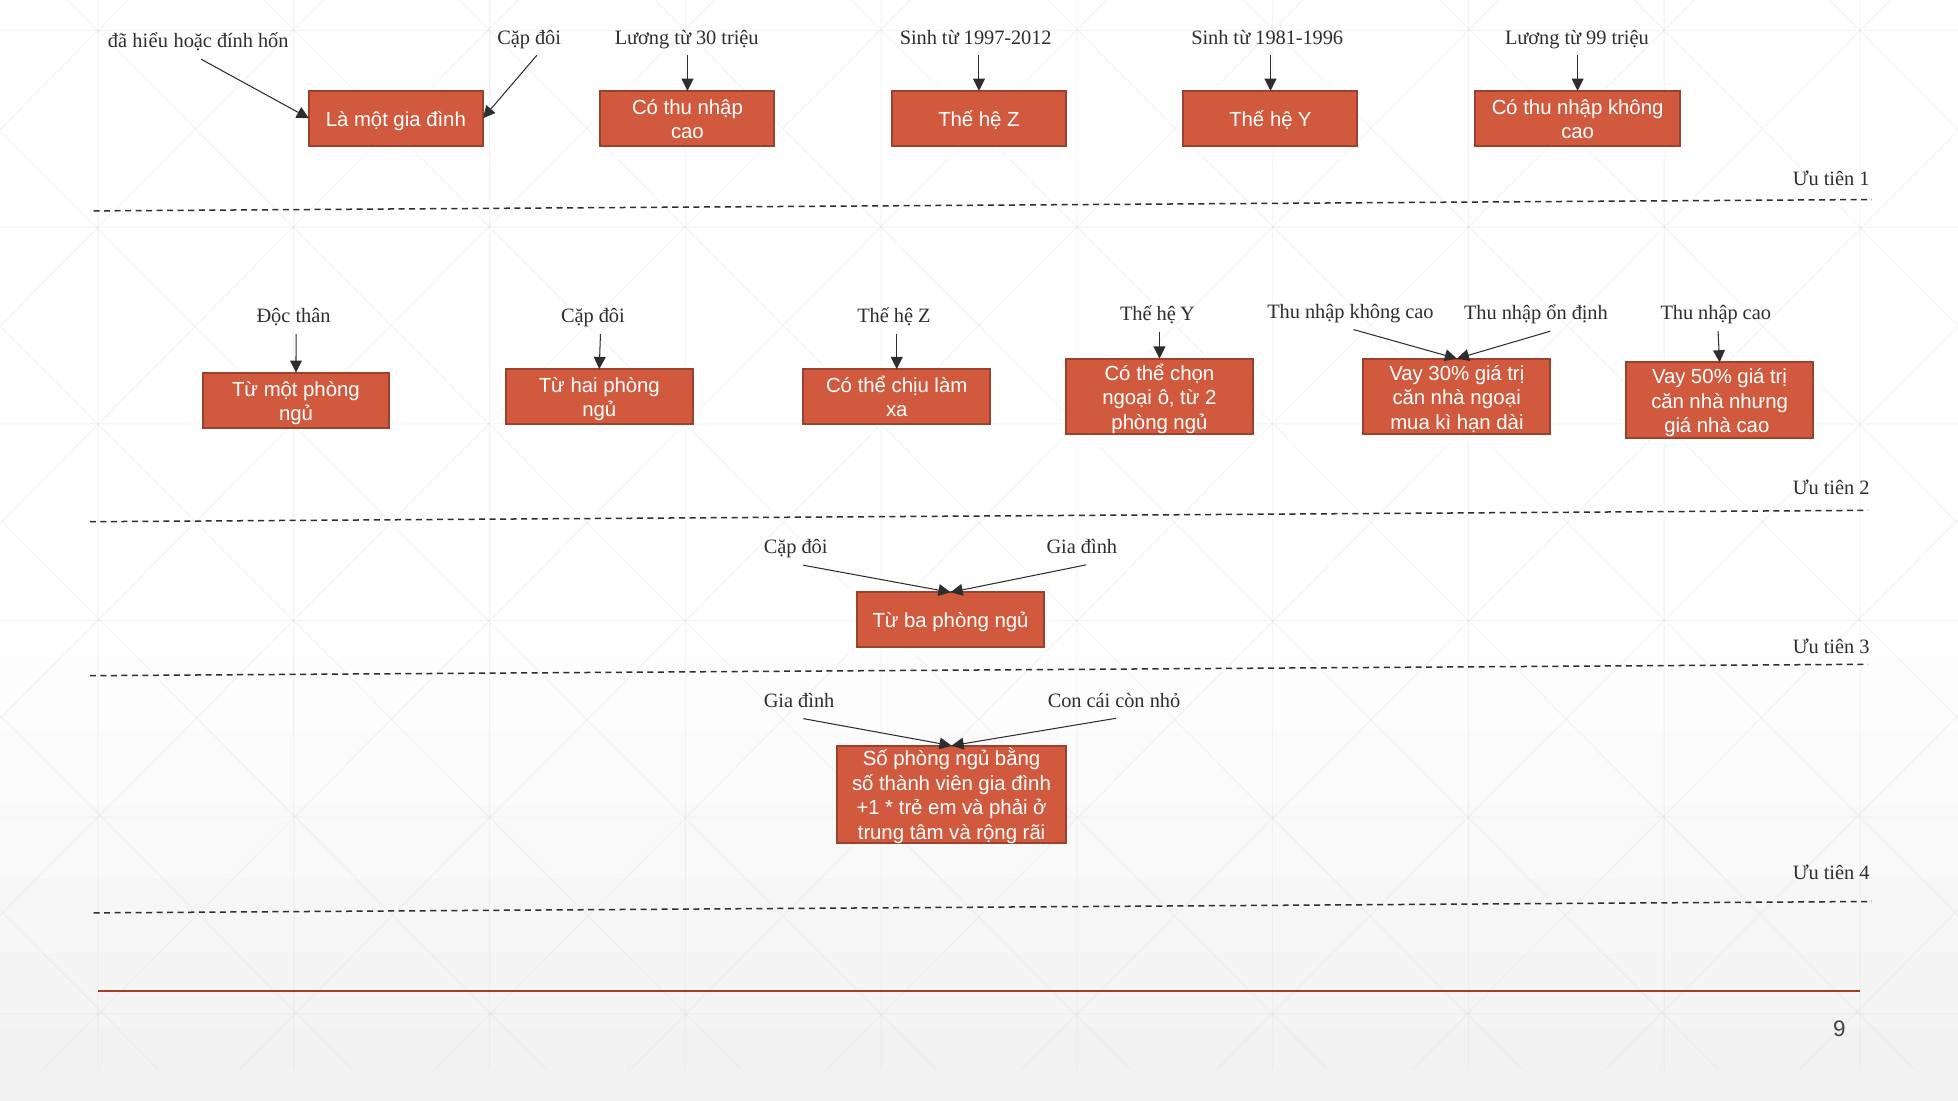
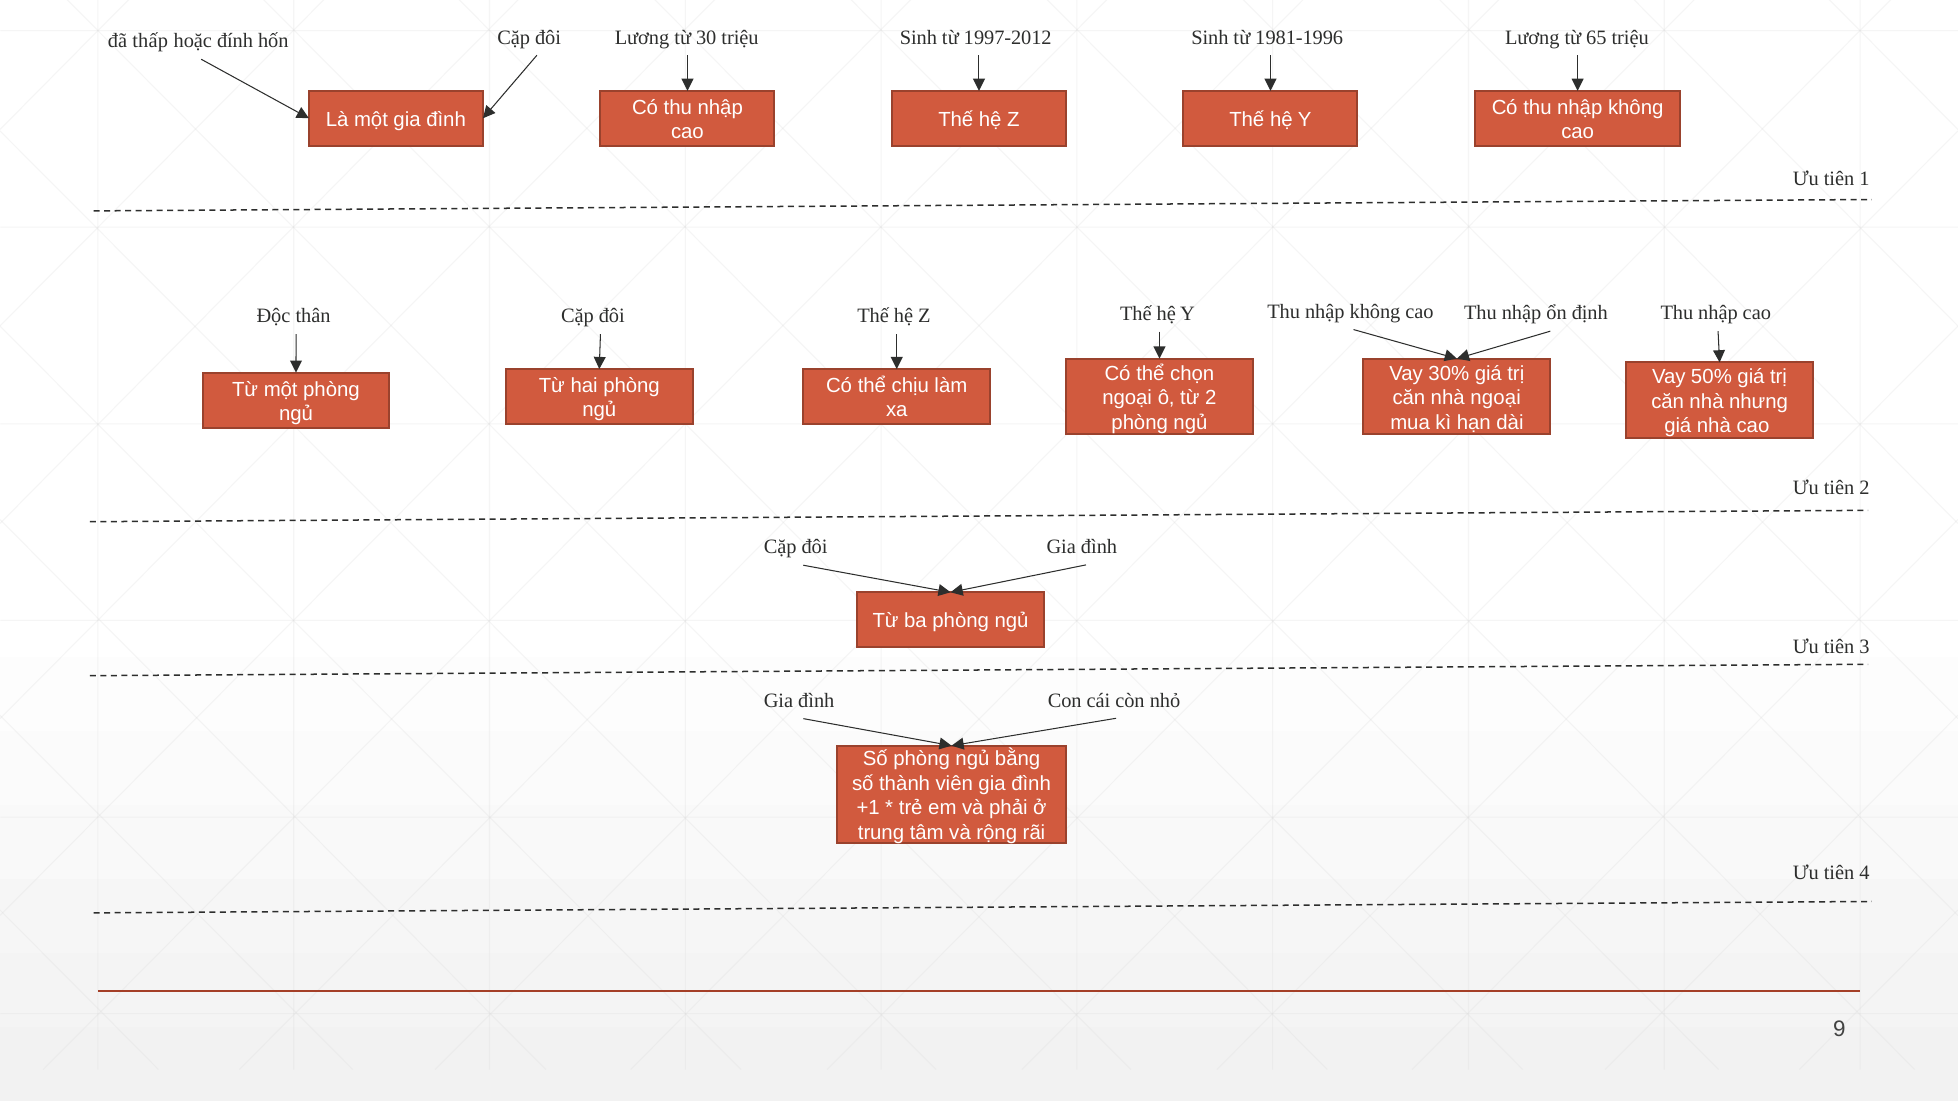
hiểu: hiểu -> thấp (150, 41)
99: 99 -> 65 (1596, 37)
